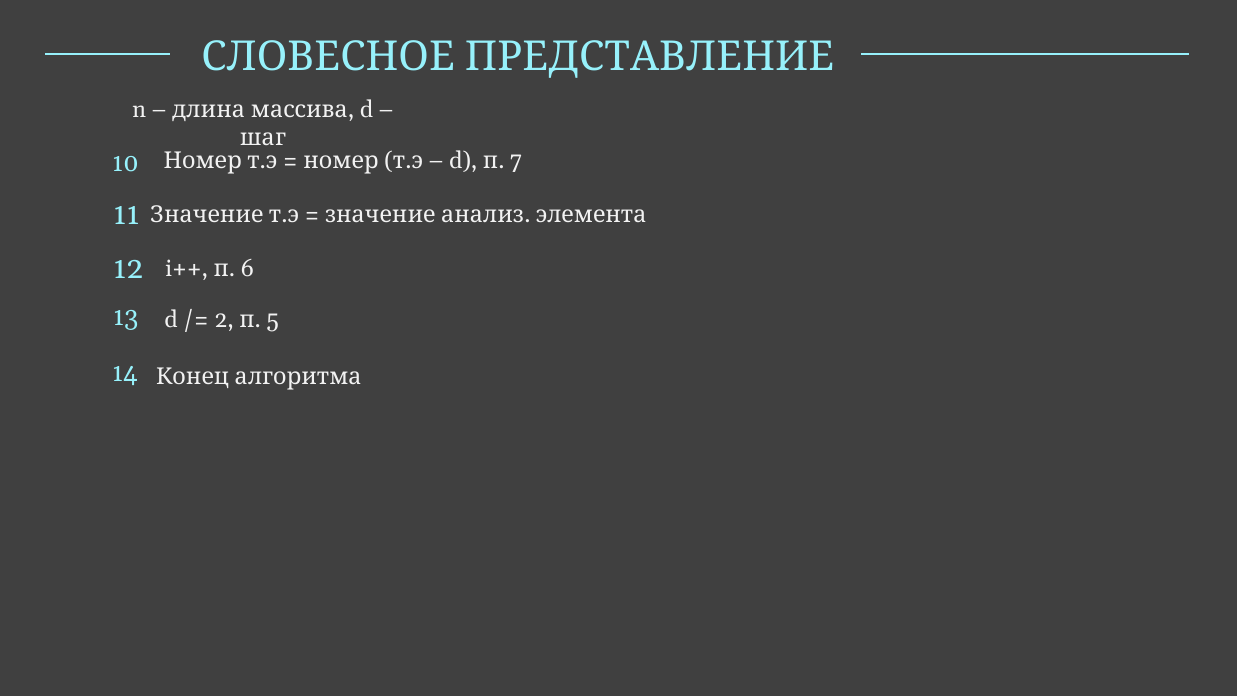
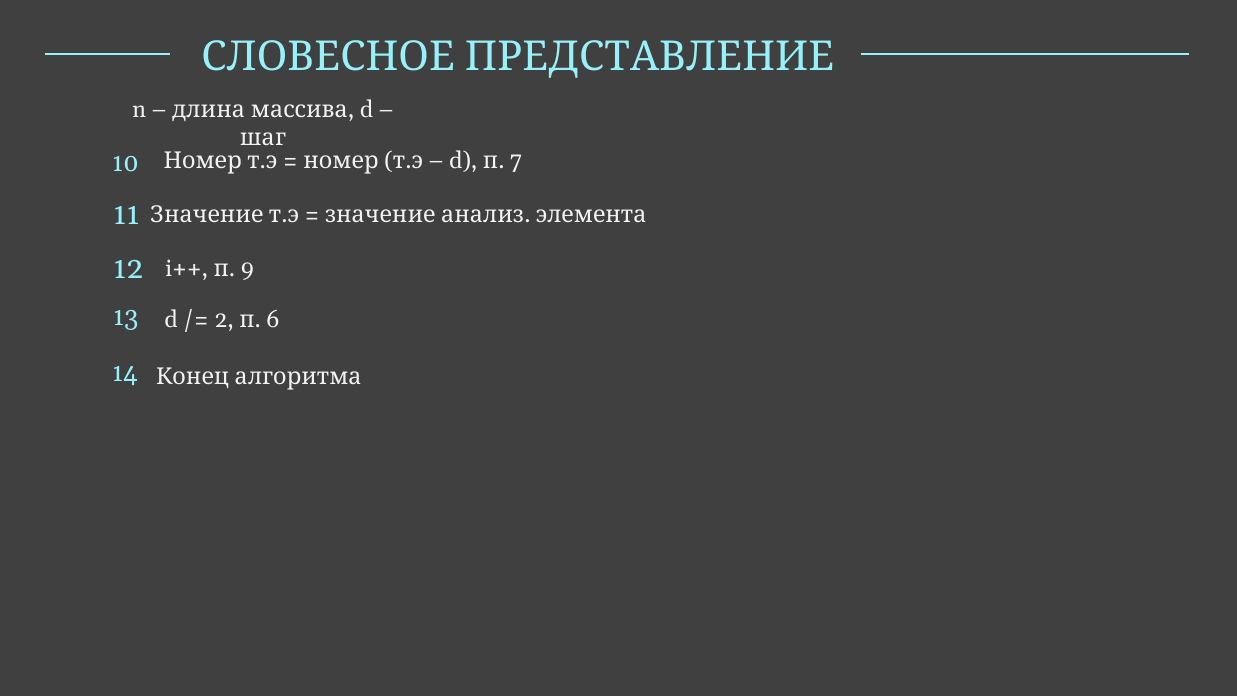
6: 6 -> 9 (247, 269)
5: 5 -> 6 (273, 320)
